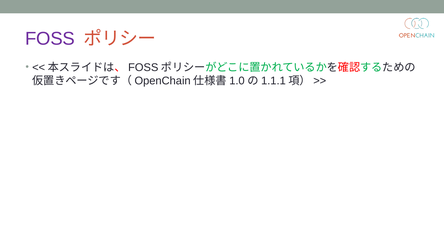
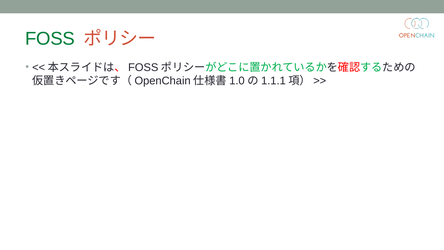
FOSS colour: purple -> green (50, 39)
